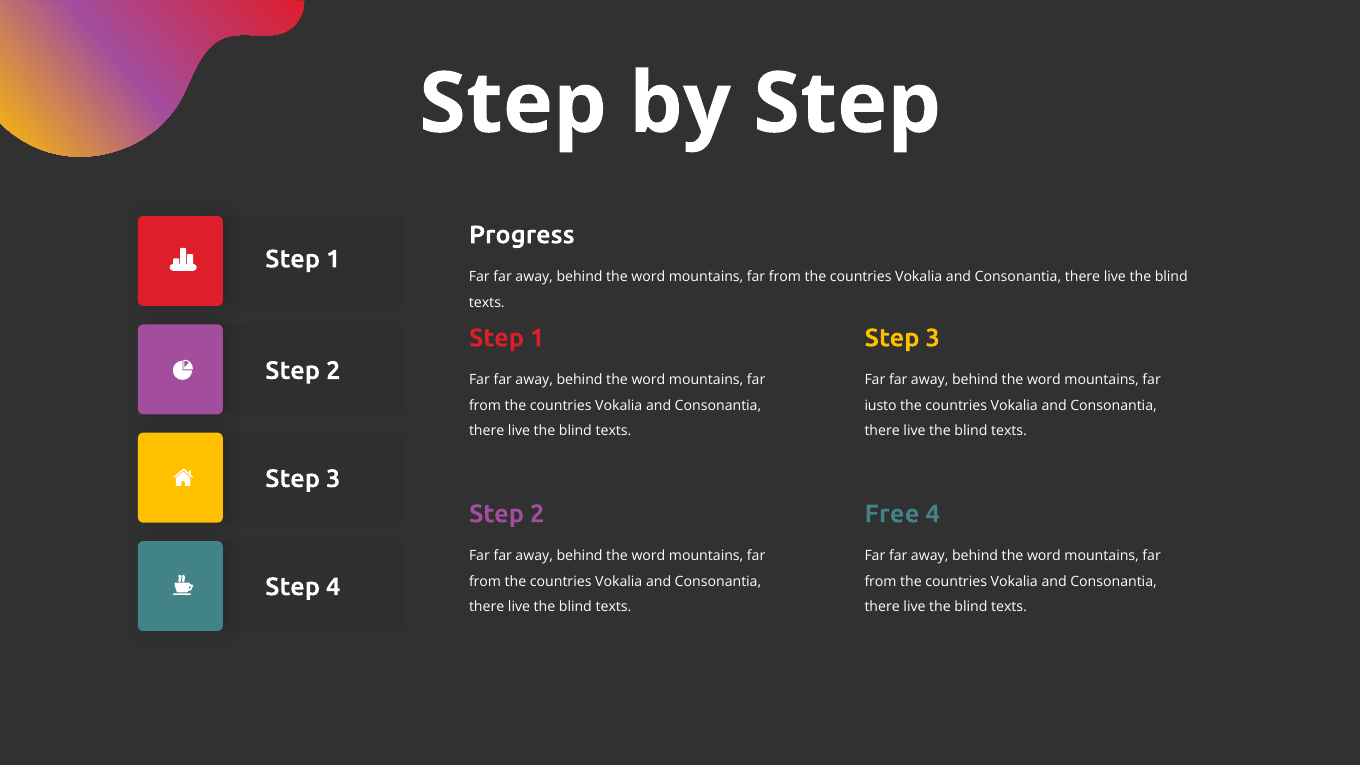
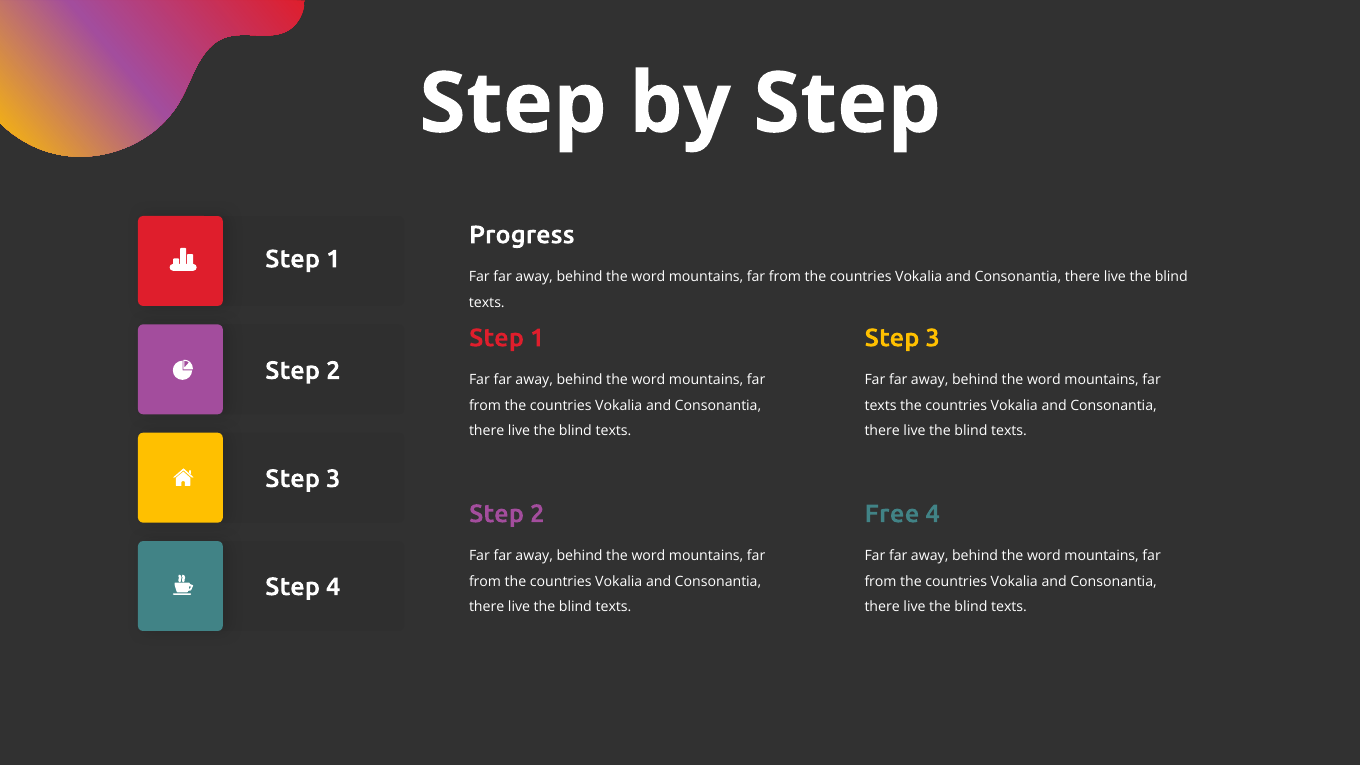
iusto: iusto -> texts (881, 406)
